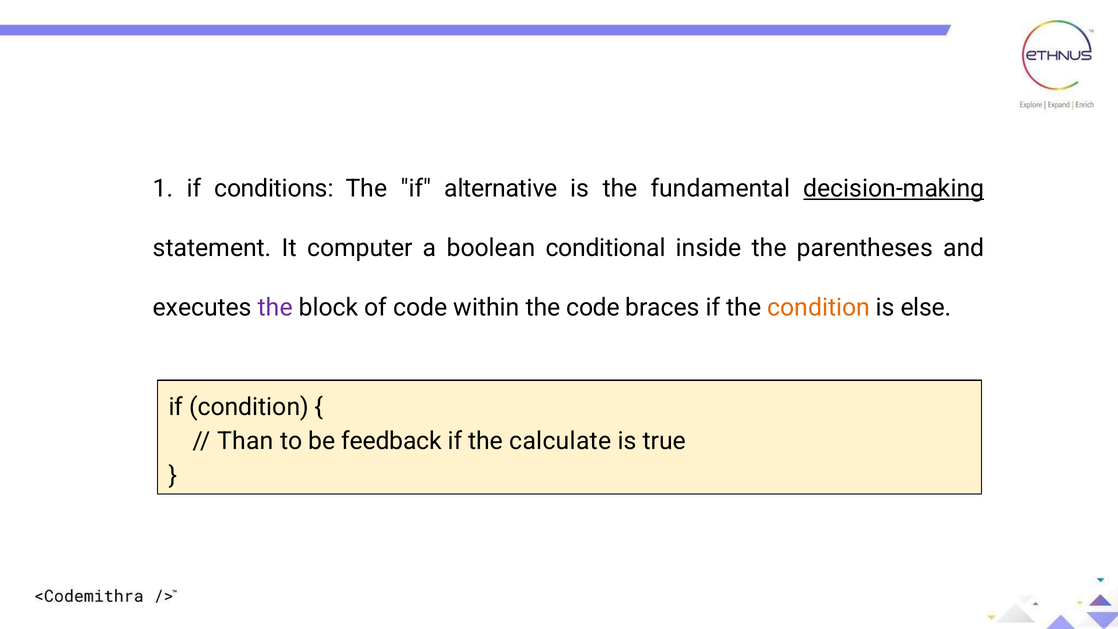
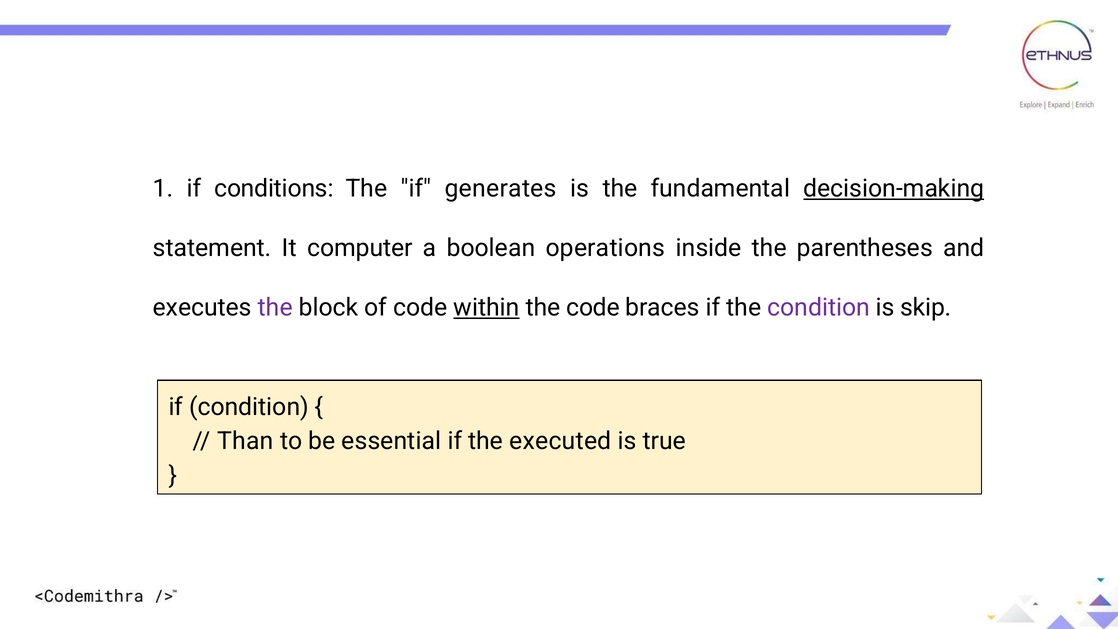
alternative: alternative -> generates (501, 188)
conditional: conditional -> operations (605, 248)
within underline: none -> present (486, 308)
condition colour: orange -> purple (819, 308)
else: else -> skip (926, 308)
feedback: feedback -> essential (391, 441)
calculate: calculate -> executed (560, 441)
